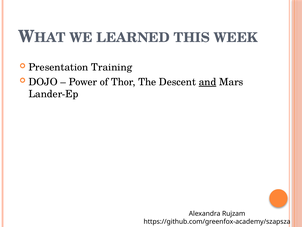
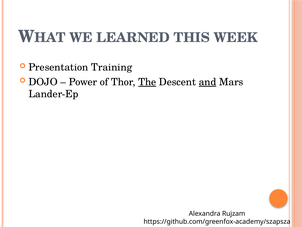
The underline: none -> present (147, 82)
